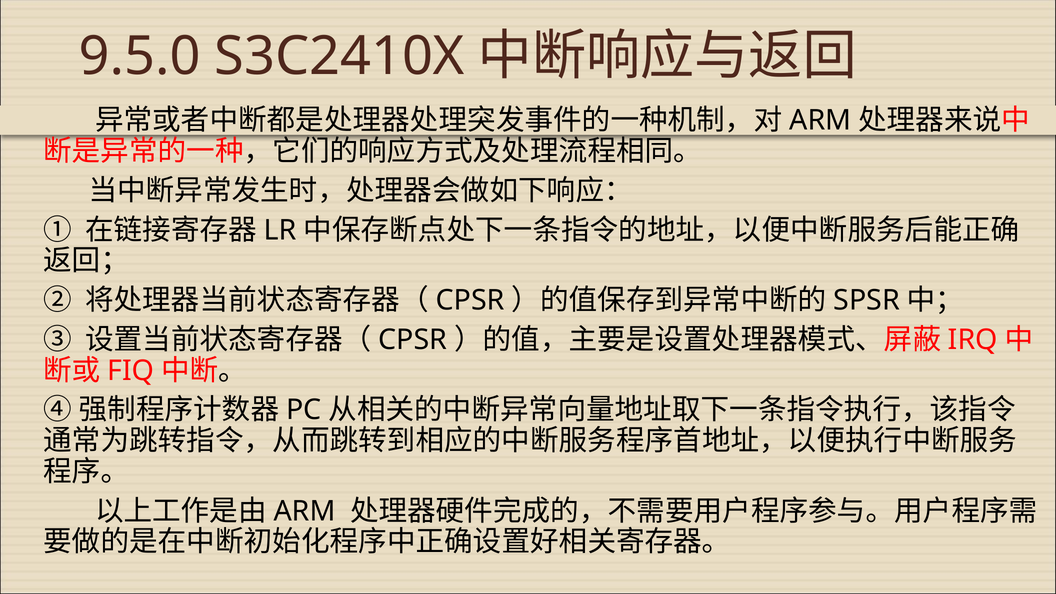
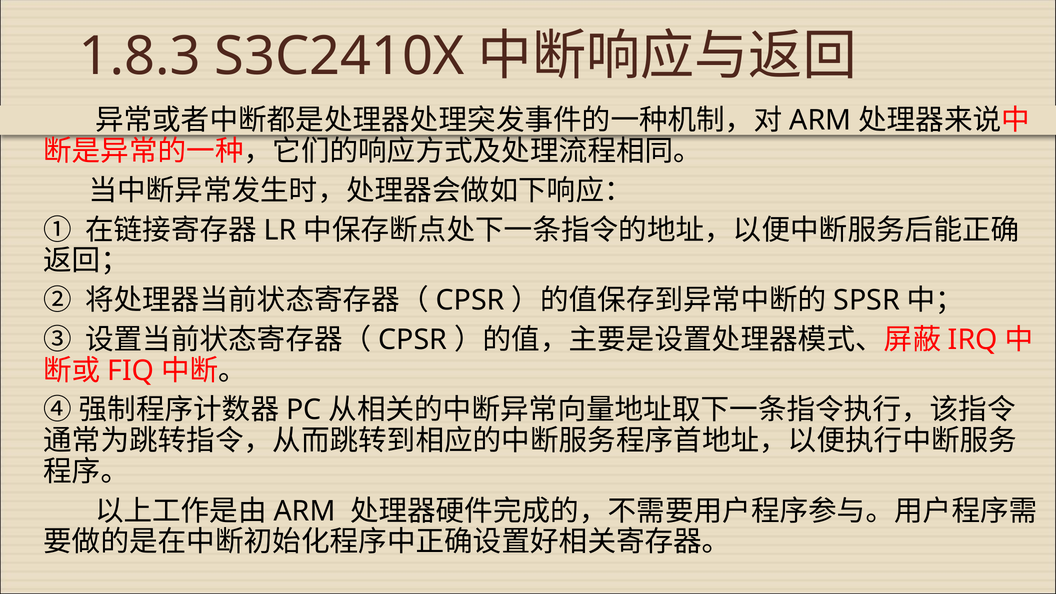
9.5.0: 9.5.0 -> 1.8.3 (140, 57)
